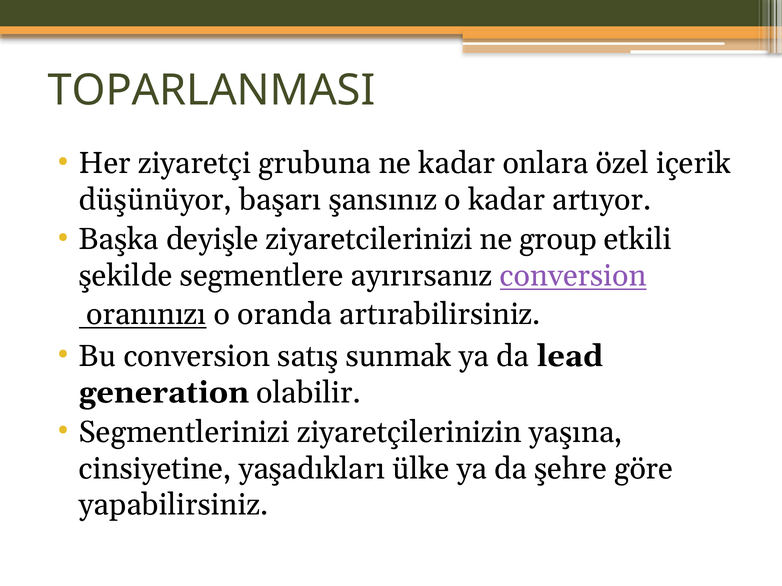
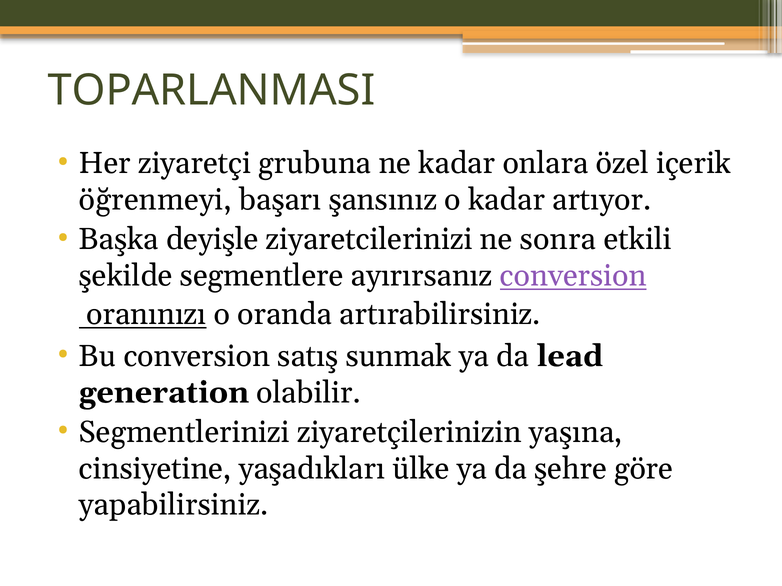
düşünüyor: düşünüyor -> öğrenmeyi (155, 200)
group: group -> sonra (558, 240)
